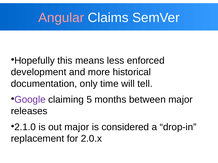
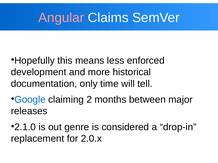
Google colour: purple -> blue (30, 100)
5: 5 -> 2 (89, 100)
out major: major -> genre (77, 127)
